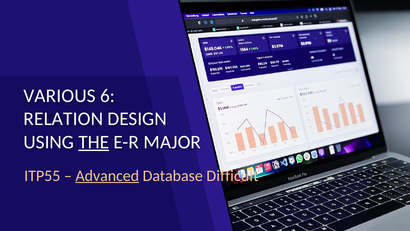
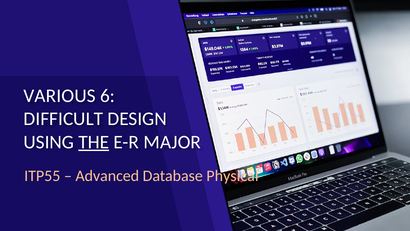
RELATION: RELATION -> DIFFICULT (63, 119)
Advanced underline: present -> none (107, 175)
Difficult: Difficult -> Physical (233, 175)
